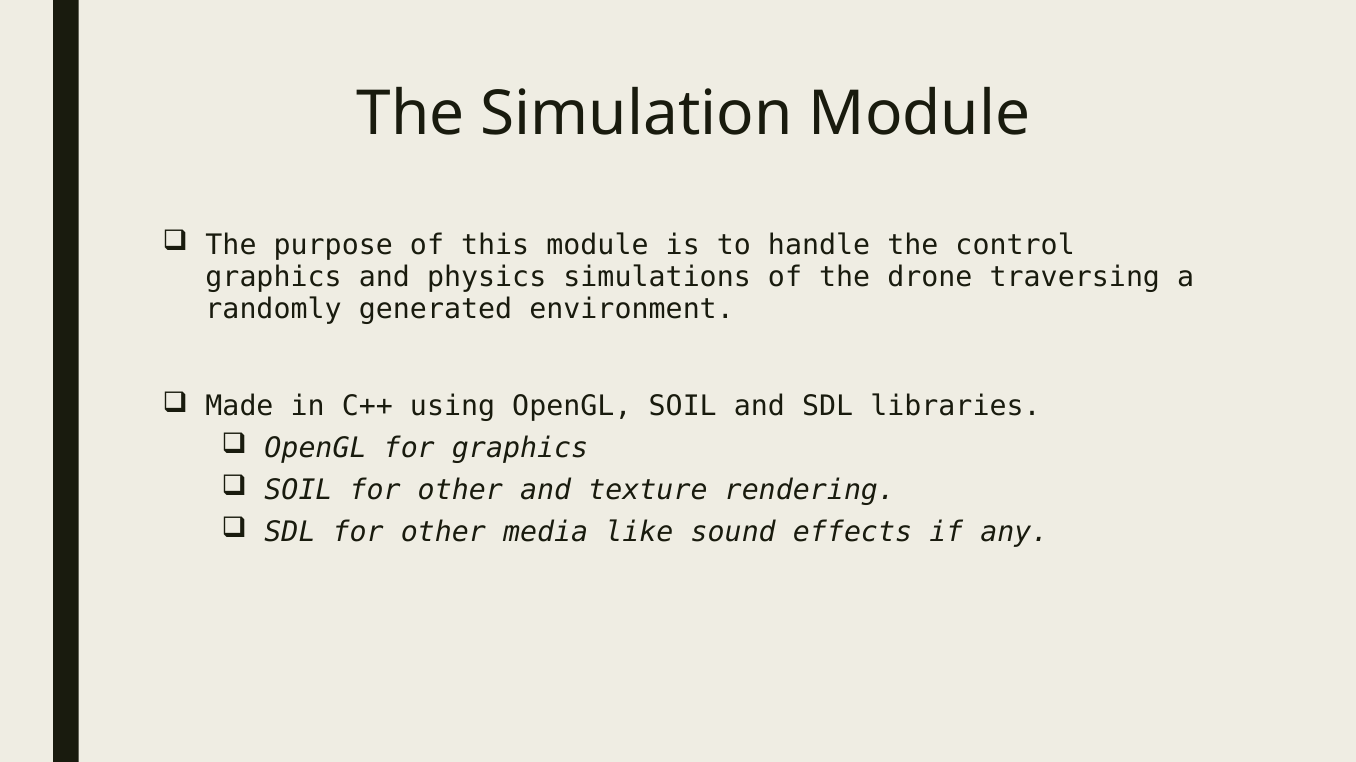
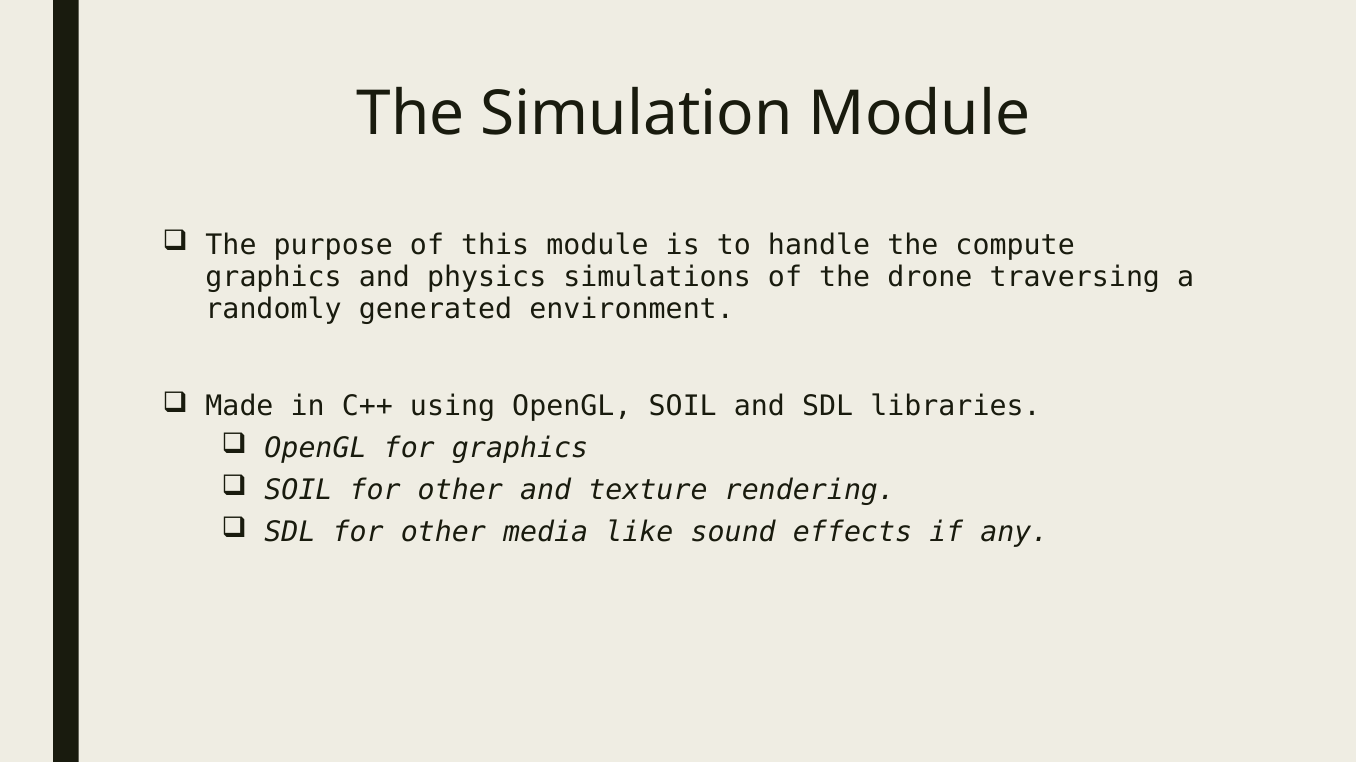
control: control -> compute (1015, 245)
